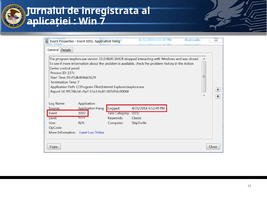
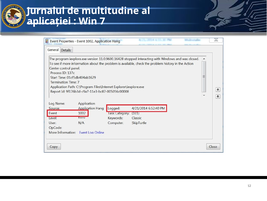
inregistrata: inregistrata -> multitudine (110, 11)
